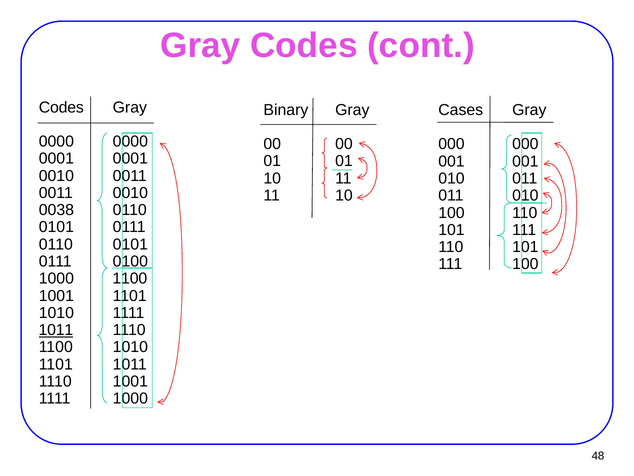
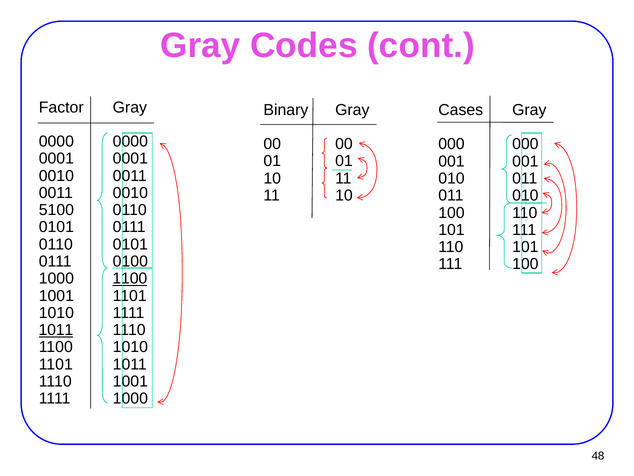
Codes: Codes -> Factor (61, 107)
0038: 0038 -> 5100 (56, 210)
1100 underline: none -> present (130, 278)
